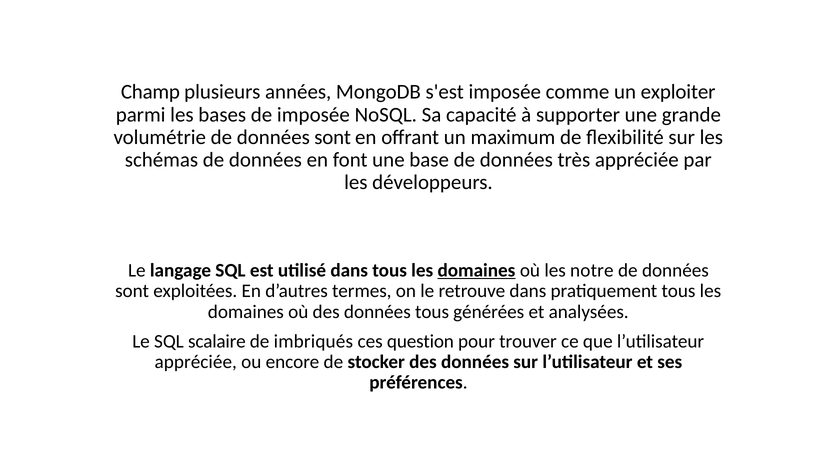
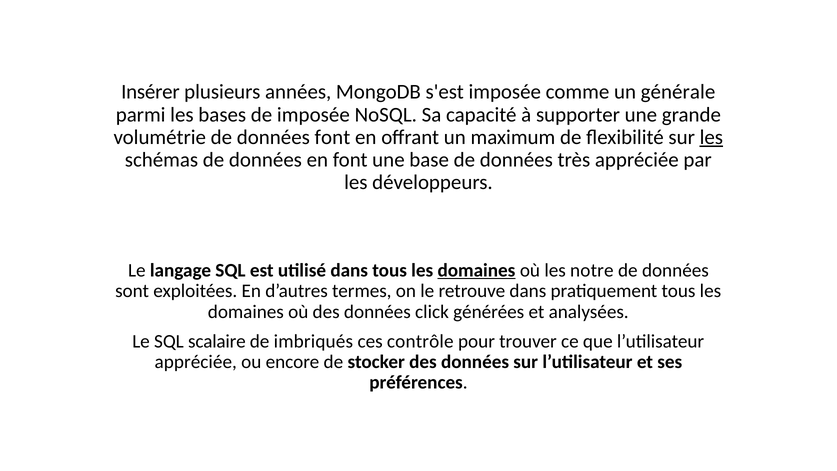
Champ: Champ -> Insérer (150, 92)
exploiter: exploiter -> générale (678, 92)
volumétrie de données sont: sont -> font (332, 137)
les underline: none -> present (711, 137)
données tous: tous -> click (432, 312)
question: question -> contrôle (420, 341)
